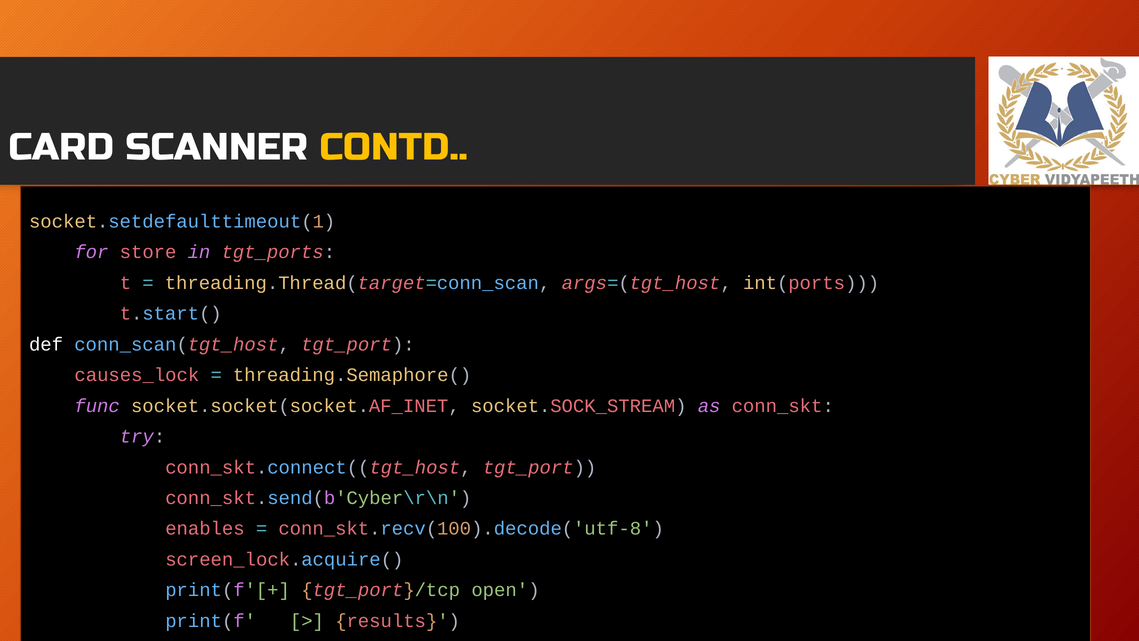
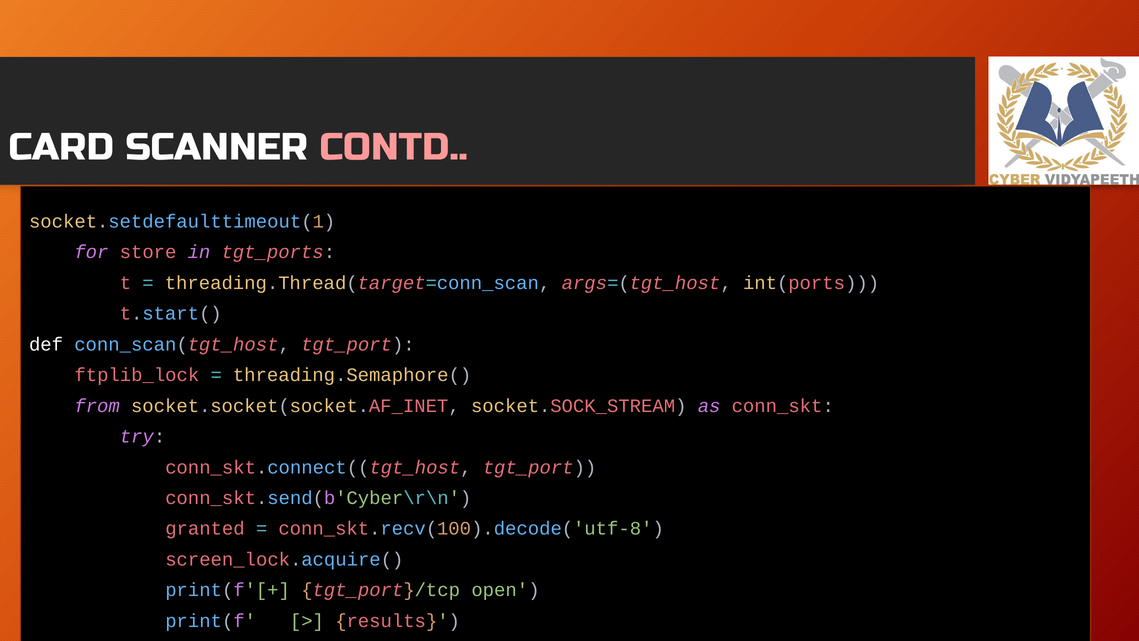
CONTD colour: yellow -> pink (394, 147)
causes_lock: causes_lock -> ftplib_lock (137, 375)
func: func -> from (97, 406)
enables: enables -> granted (205, 528)
